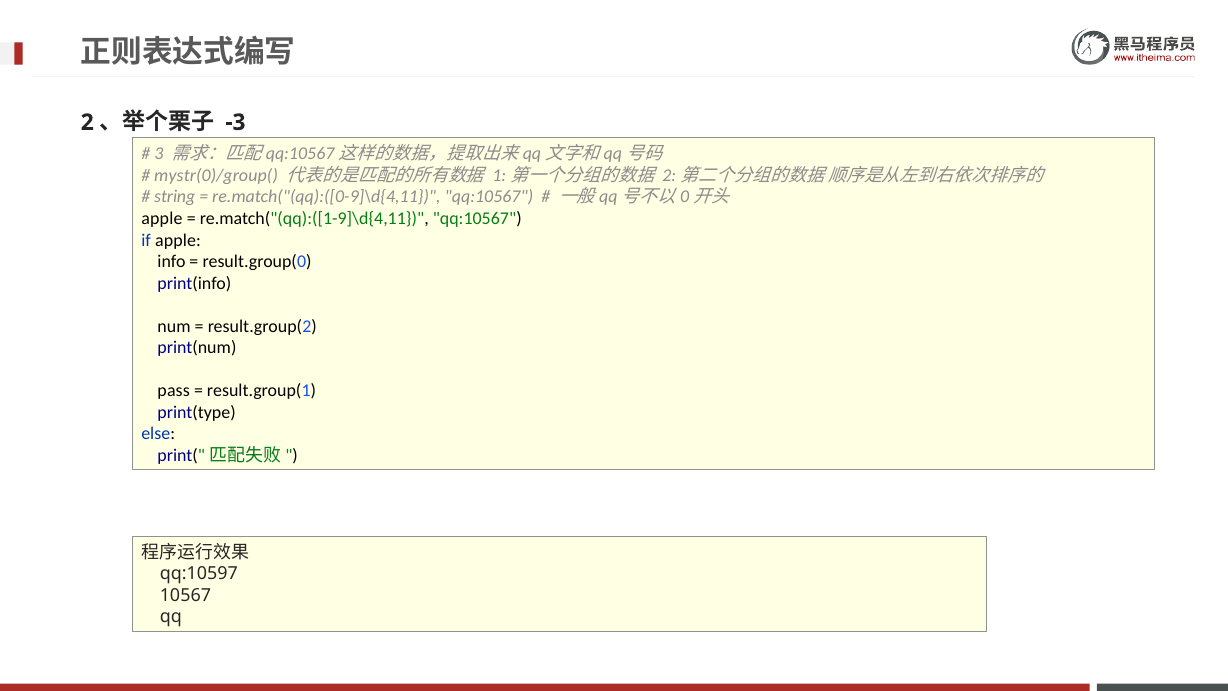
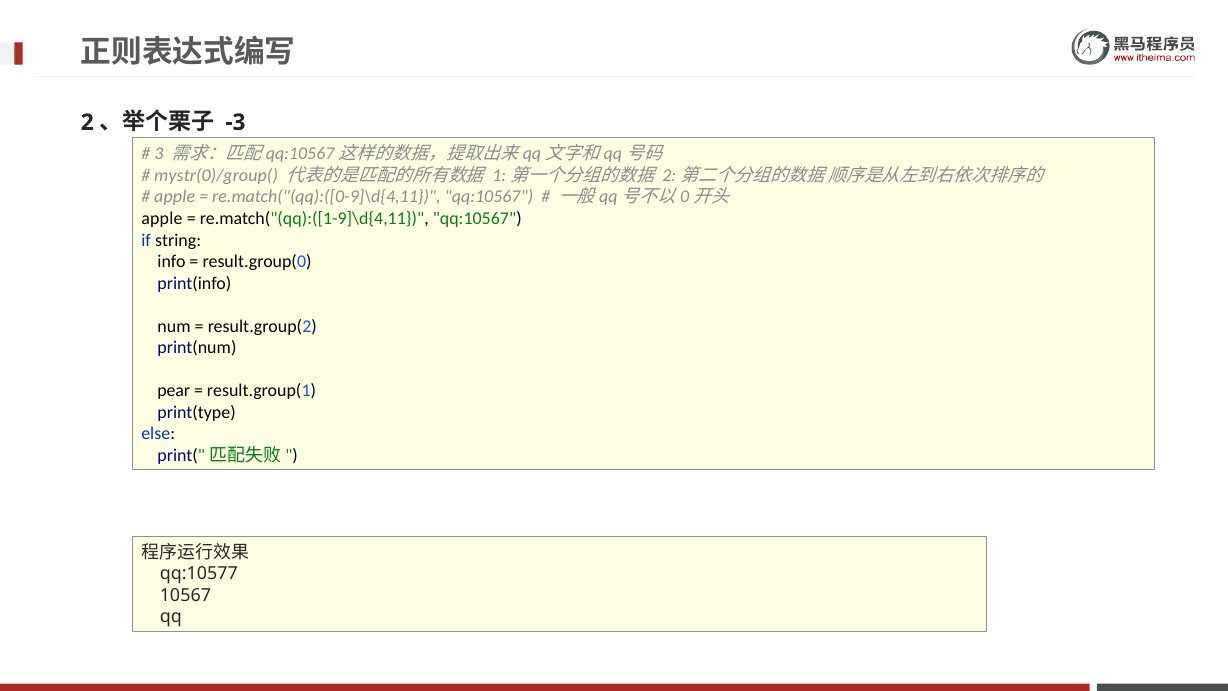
string: string -> apple (175, 197)
if apple: apple -> string (178, 240)
pass: pass -> pear (174, 391)
qq:10597: qq:10597 -> qq:10577 (199, 574)
